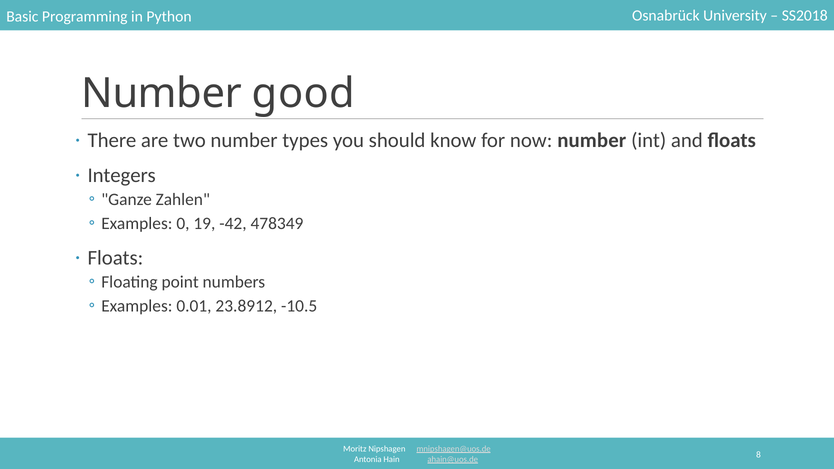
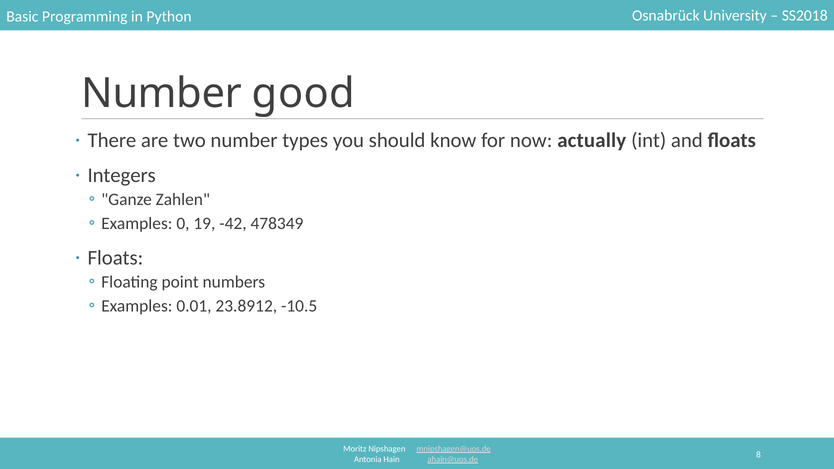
now number: number -> actually (592, 141)
